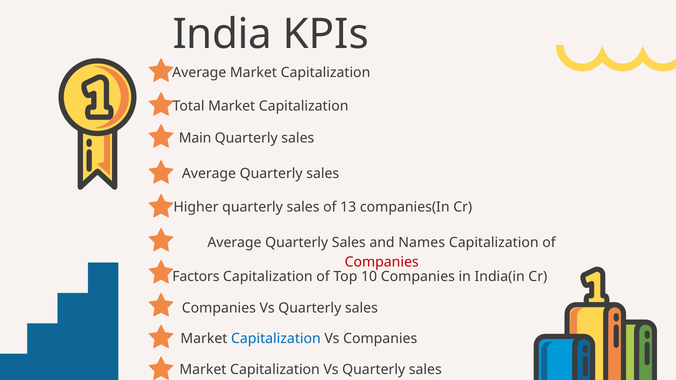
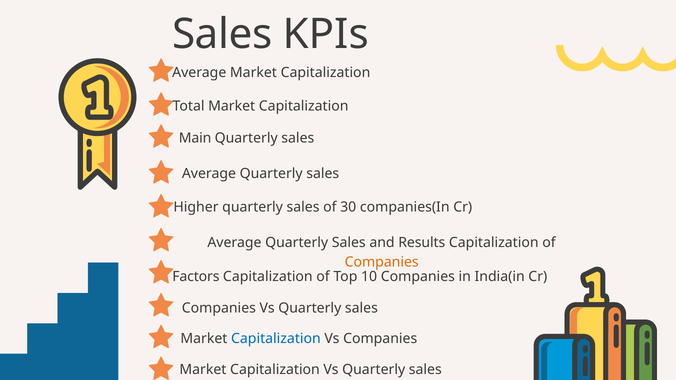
India: India -> Sales (222, 34)
13: 13 -> 30 (348, 207)
Names: Names -> Results (422, 243)
Companies colour: red -> orange (382, 262)
